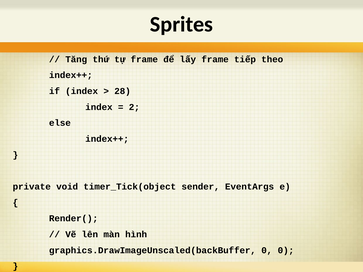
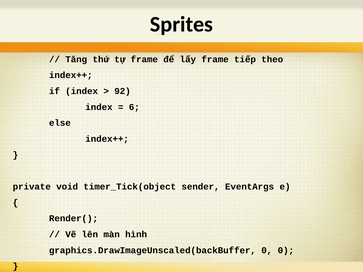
28: 28 -> 92 (123, 91)
2: 2 -> 6 (134, 107)
